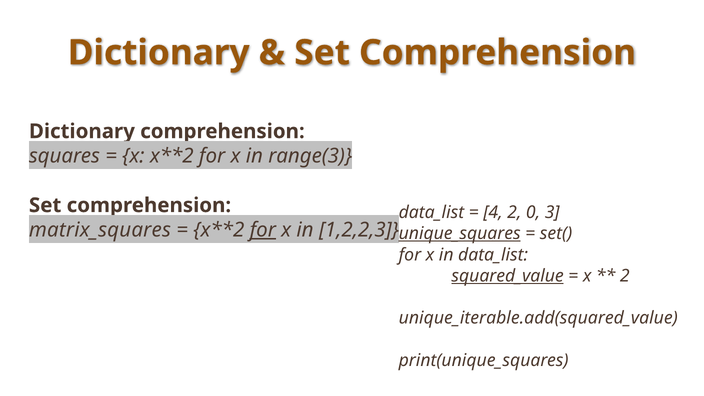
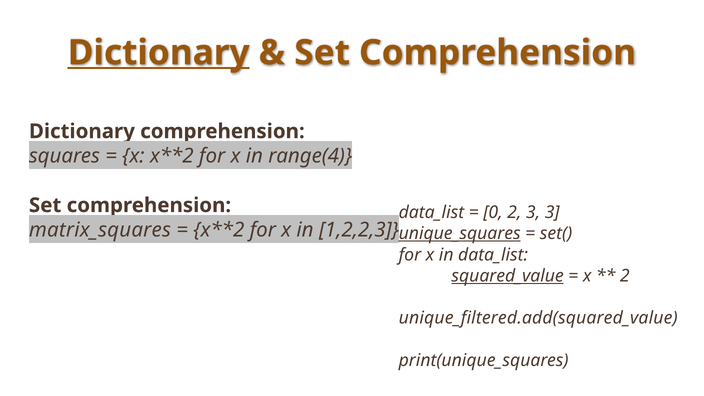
Dictionary underline: none -> present (159, 53)
range(3: range(3 -> range(4 (310, 156)
4: 4 -> 0 (493, 213)
2 0: 0 -> 3 (533, 213)
for underline: present -> none (263, 230)
unique_iterable.add(squared_value: unique_iterable.add(squared_value -> unique_filtered.add(squared_value (538, 318)
